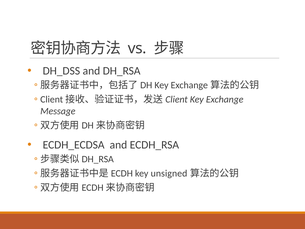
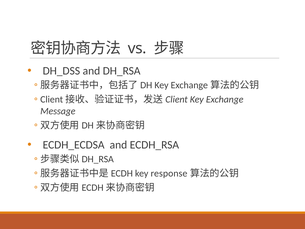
unsigned: unsigned -> response (169, 173)
